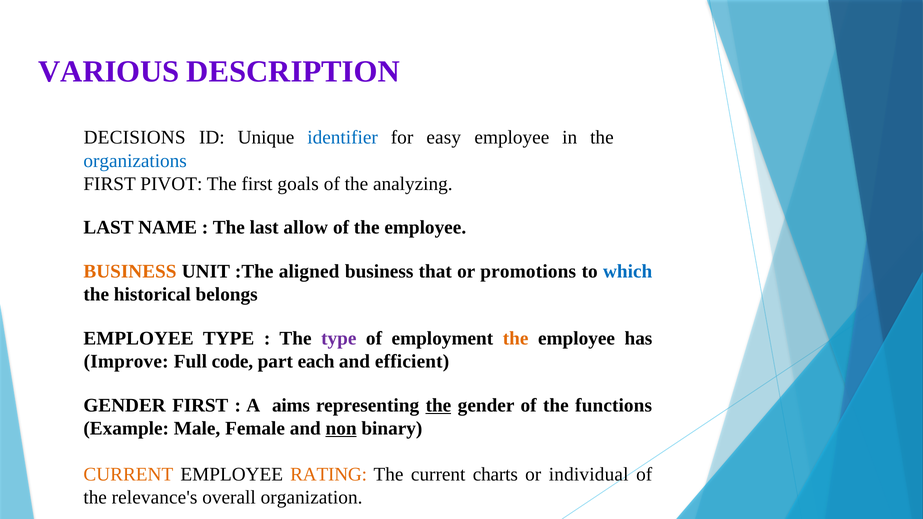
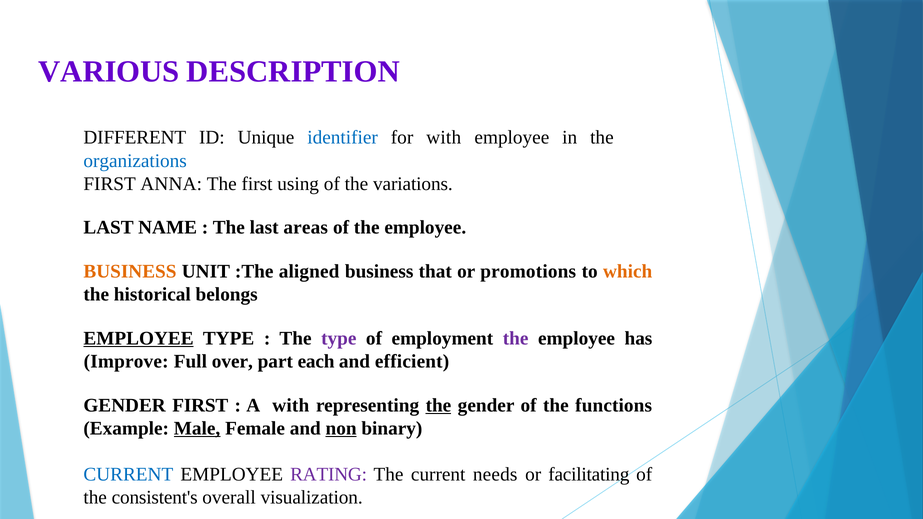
DECISIONS: DECISIONS -> DIFFERENT (135, 138)
for easy: easy -> with (444, 138)
PIVOT: PIVOT -> ANNA (171, 184)
goals: goals -> using (298, 184)
analyzing: analyzing -> variations (413, 184)
allow: allow -> areas (306, 228)
which colour: blue -> orange (628, 272)
EMPLOYEE underline: none -> present (139, 338)
the colour: orange -> purple (516, 338)
code: code -> over (232, 362)
A aims: aims -> with (291, 405)
Male underline: none -> present (197, 429)
CURRENT colour: orange -> blue (128, 475)
RATING colour: orange -> purple (329, 475)
charts: charts -> needs (495, 475)
individual: individual -> facilitating (589, 475)
relevance's: relevance's -> consistent's (155, 498)
organization: organization -> visualization (312, 498)
